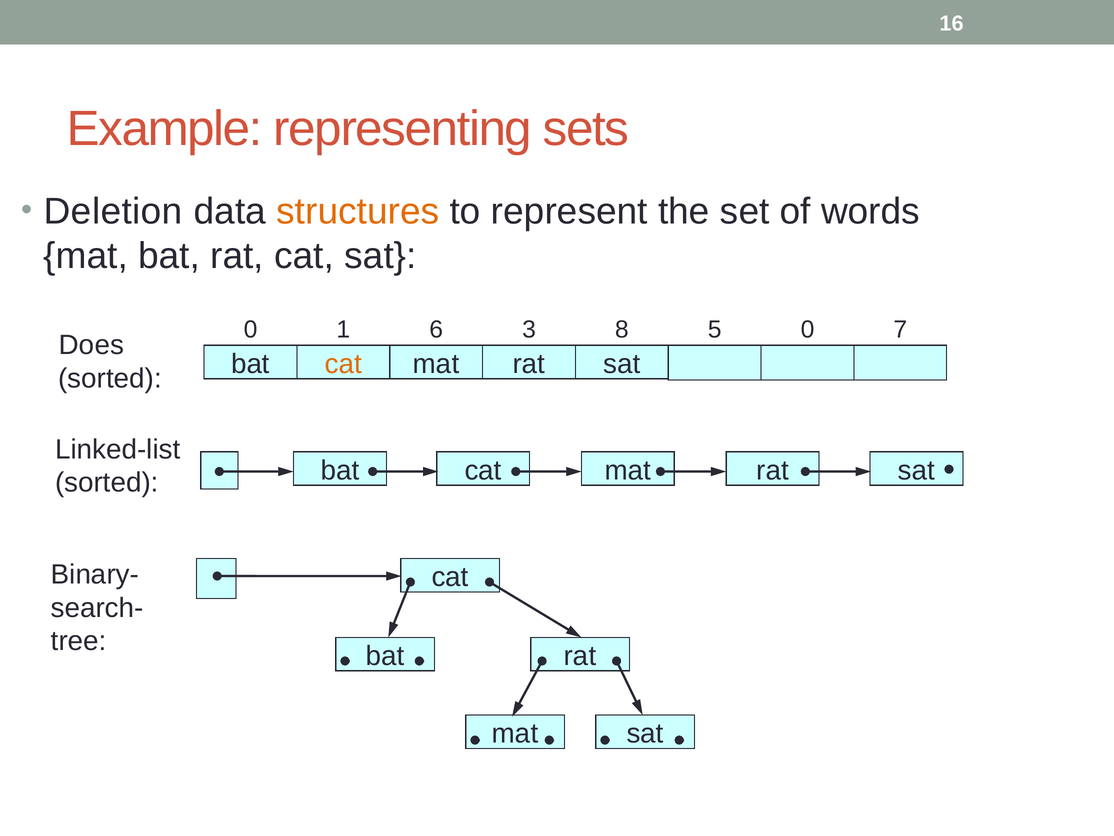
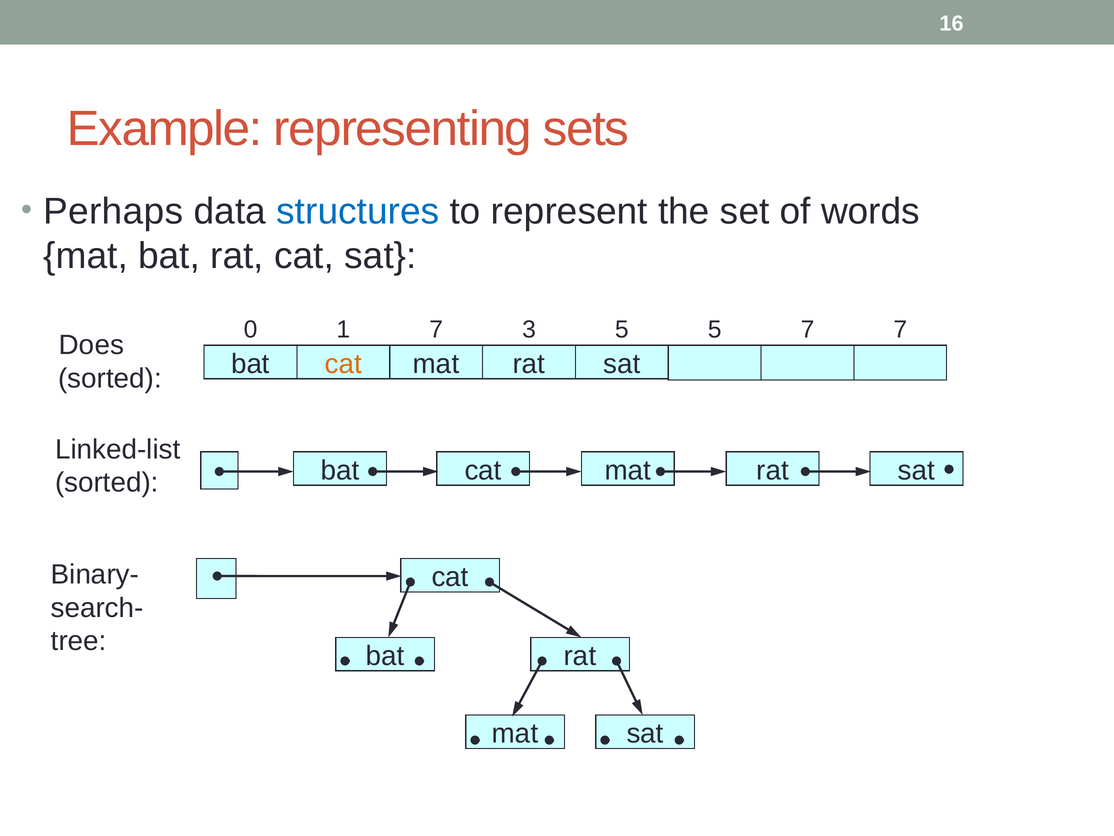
Deletion: Deletion -> Perhaps (113, 211)
structures colour: orange -> blue (358, 211)
1 6: 6 -> 7 (436, 329)
3 8: 8 -> 5 (622, 329)
5 0: 0 -> 7 (808, 329)
